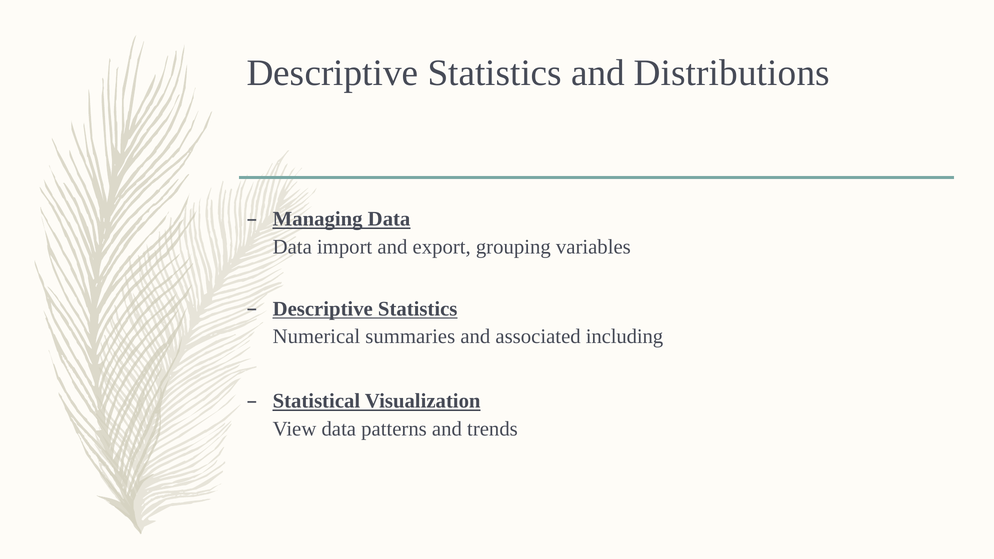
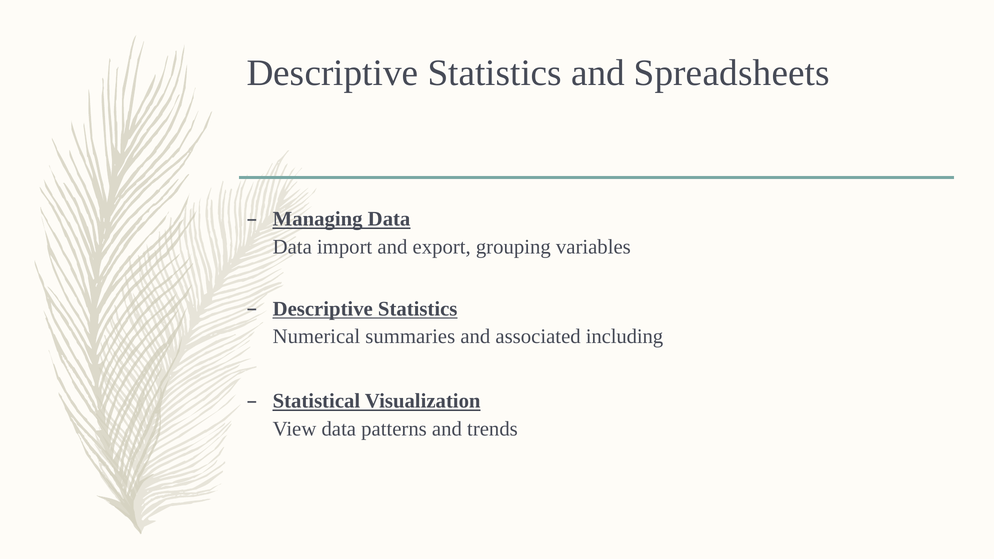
Distributions: Distributions -> Spreadsheets (732, 73)
